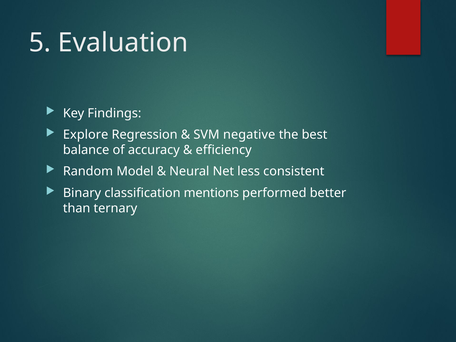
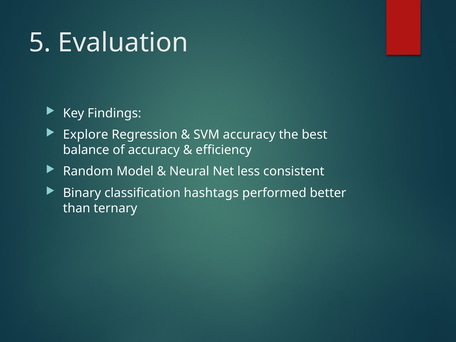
SVM negative: negative -> accuracy (249, 135)
mentions: mentions -> hashtags (211, 193)
